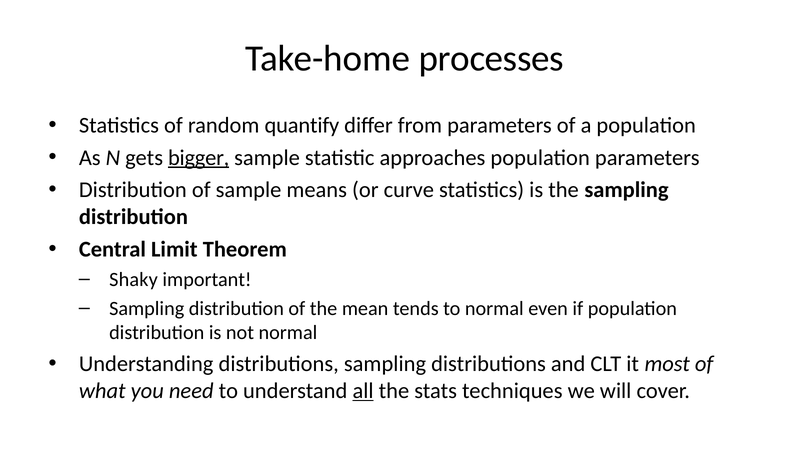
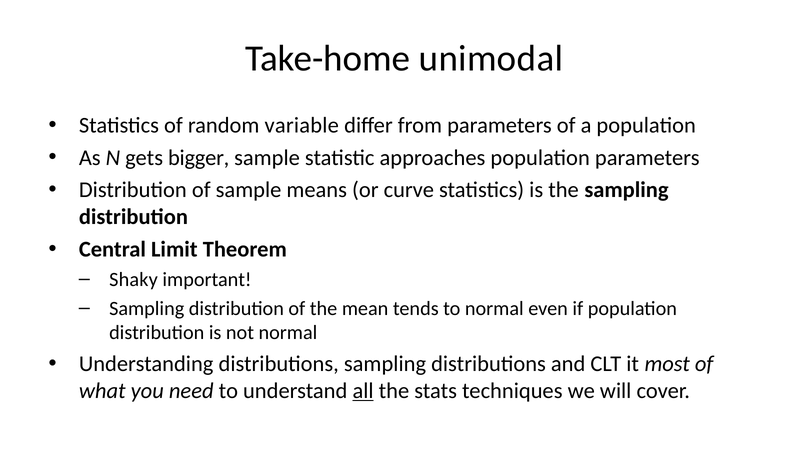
processes: processes -> unimodal (491, 59)
quantify: quantify -> variable (302, 125)
bigger underline: present -> none (199, 158)
